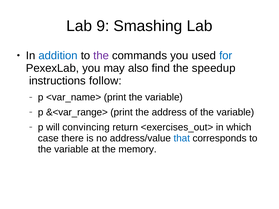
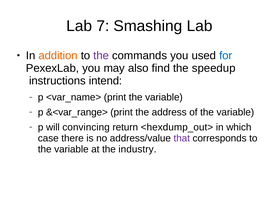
9: 9 -> 7 (103, 26)
addition colour: blue -> orange (58, 56)
follow: follow -> intend (106, 81)
<exercises_out>: <exercises_out> -> <hexdump_out> (177, 128)
that colour: blue -> purple (182, 138)
memory: memory -> industry (137, 149)
